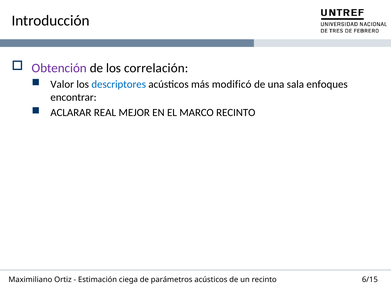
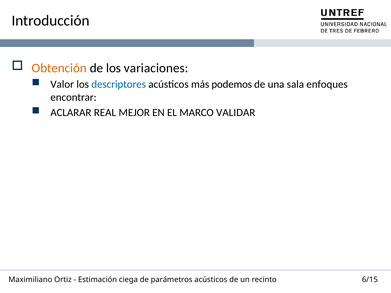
Obtención colour: purple -> orange (59, 68)
correlación: correlación -> variaciones (156, 68)
modificó: modificó -> podemos (232, 84)
MARCO RECINTO: RECINTO -> VALIDAR (236, 113)
